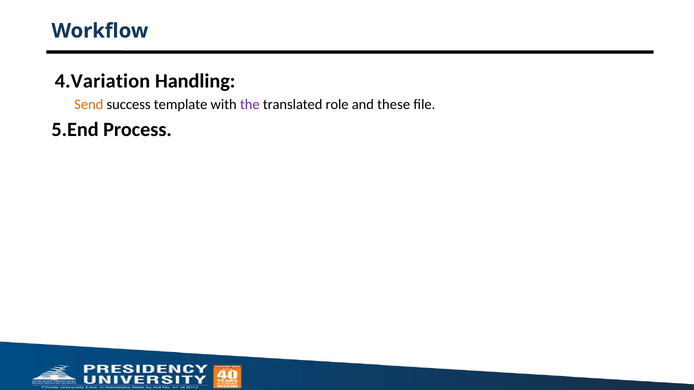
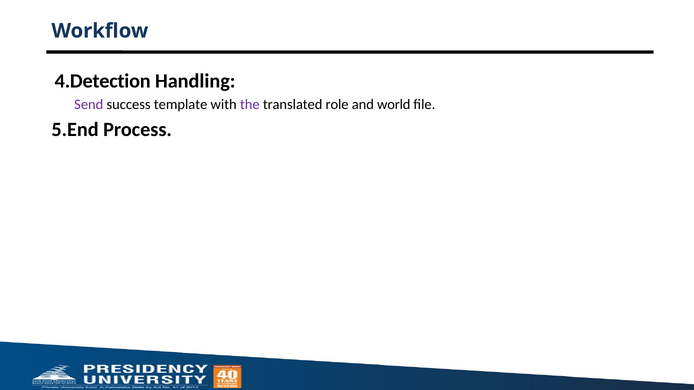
4.Variation: 4.Variation -> 4.Detection (103, 81)
Send colour: orange -> purple (89, 105)
these: these -> world (394, 105)
